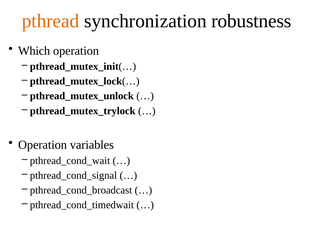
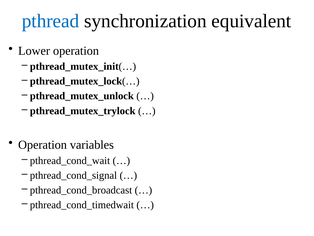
pthread colour: orange -> blue (51, 21)
robustness: robustness -> equivalent (251, 21)
Which: Which -> Lower (34, 51)
